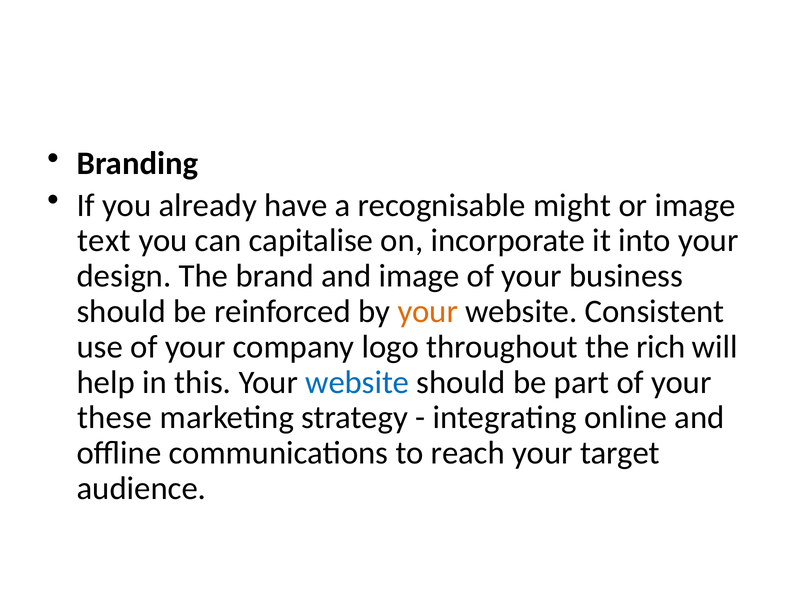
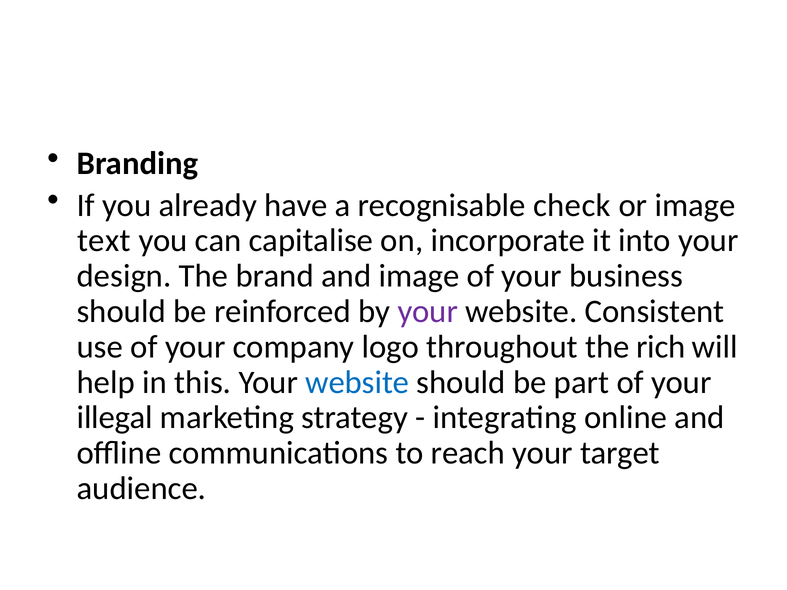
might: might -> check (572, 205)
your colour: orange -> purple (428, 312)
these: these -> illegal (115, 418)
